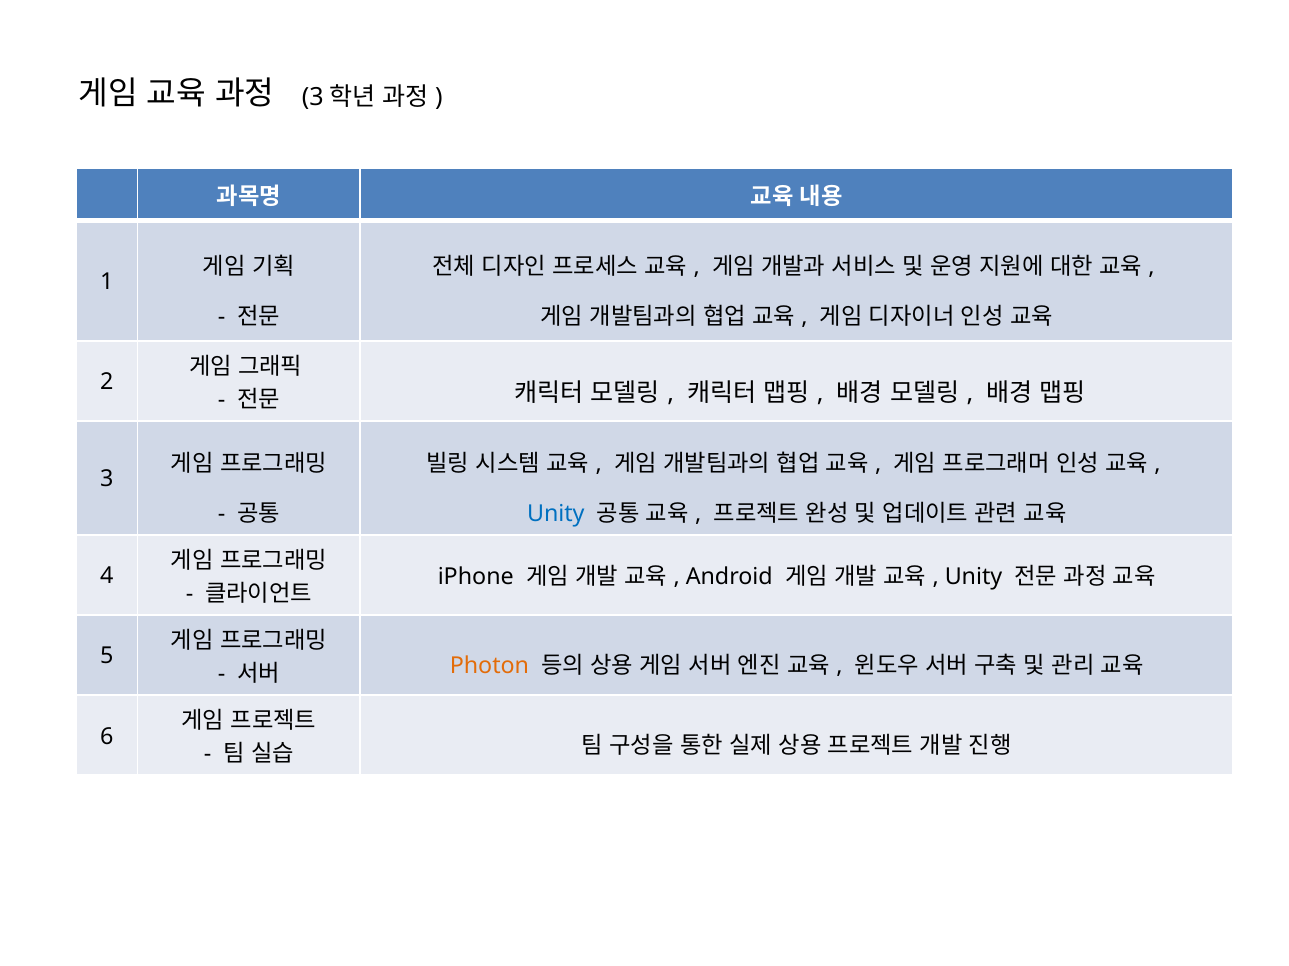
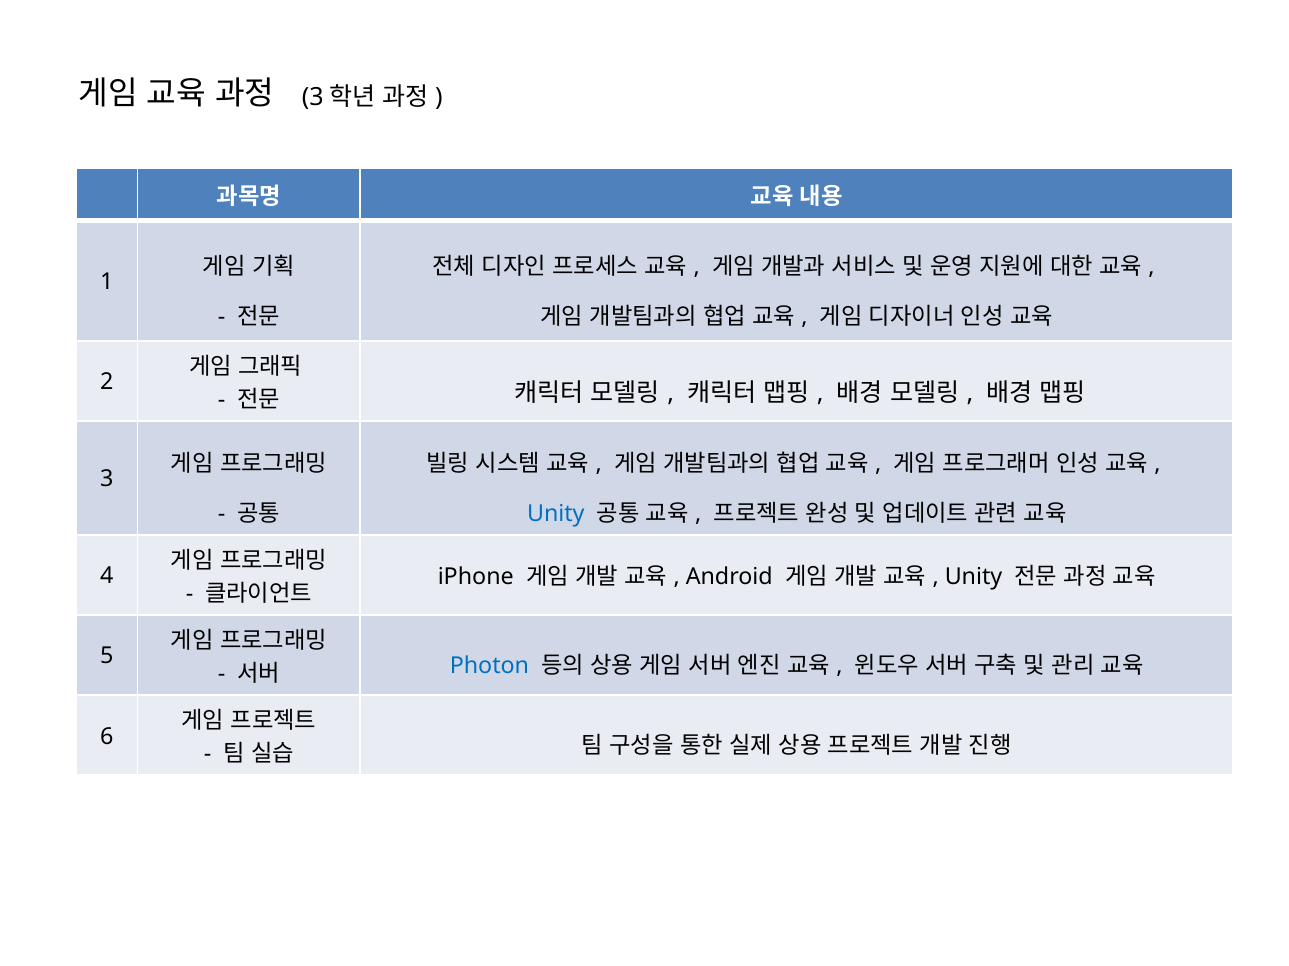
Photon colour: orange -> blue (489, 666)
